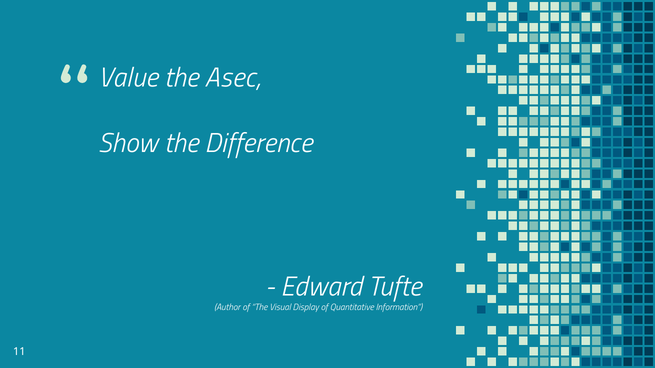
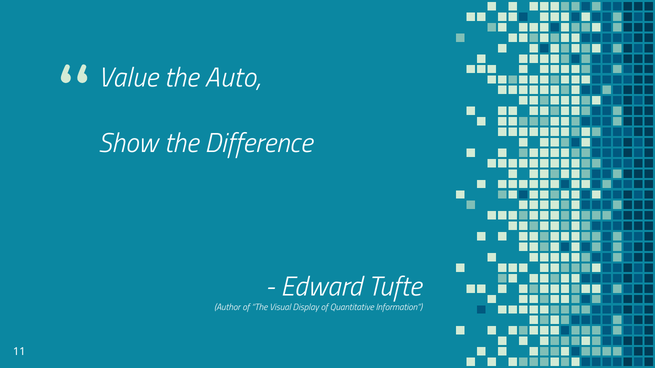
Asec: Asec -> Auto (233, 78)
